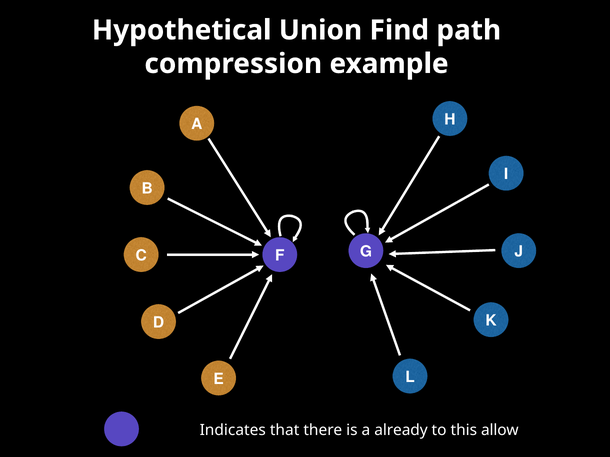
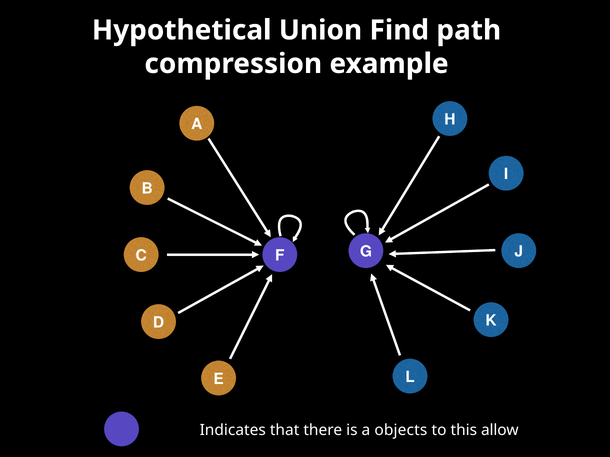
already: already -> objects (401, 431)
